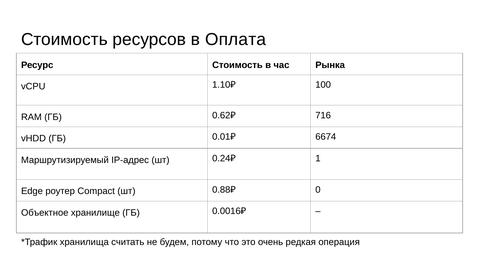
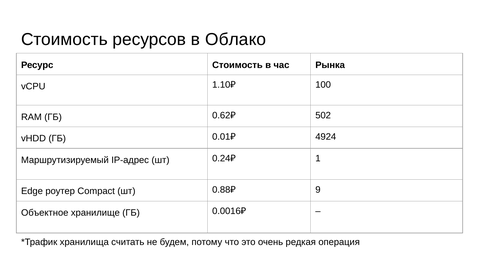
Оплата: Оплата -> Облако (236, 40)
716: 716 -> 502 (323, 116)
6674: 6674 -> 4924 (326, 137)
0: 0 -> 9 (318, 190)
